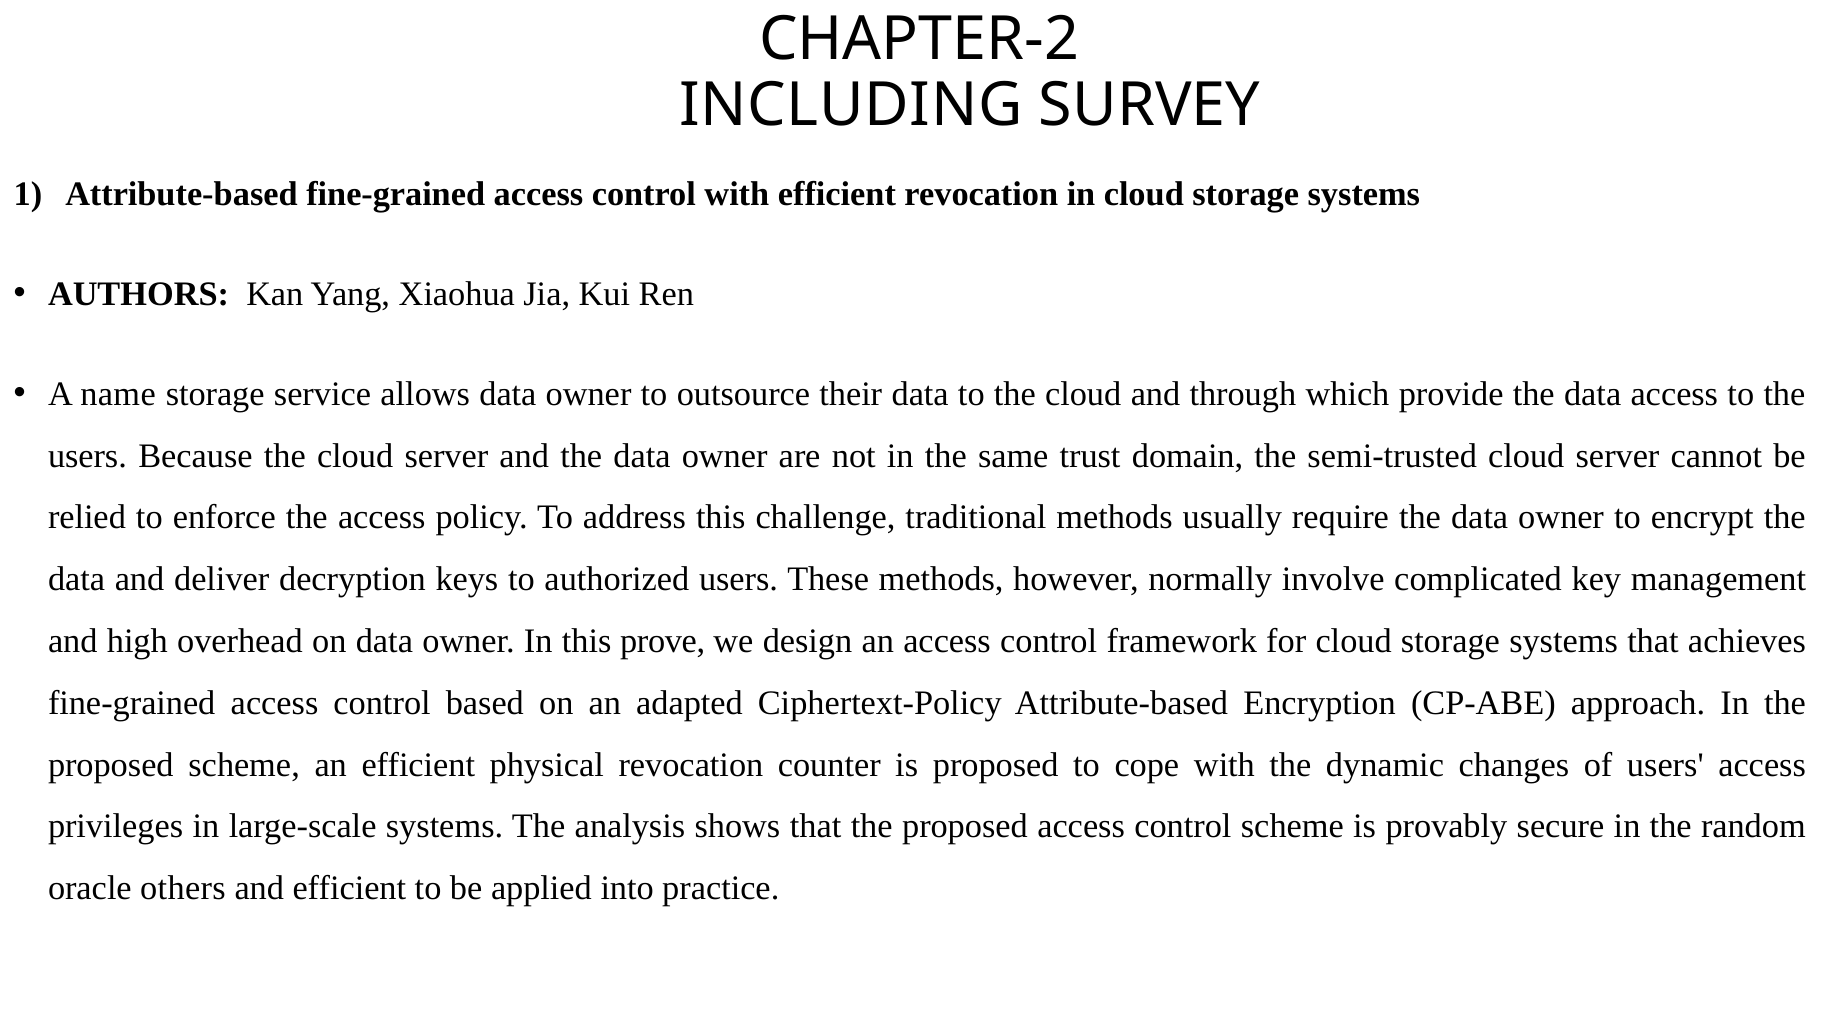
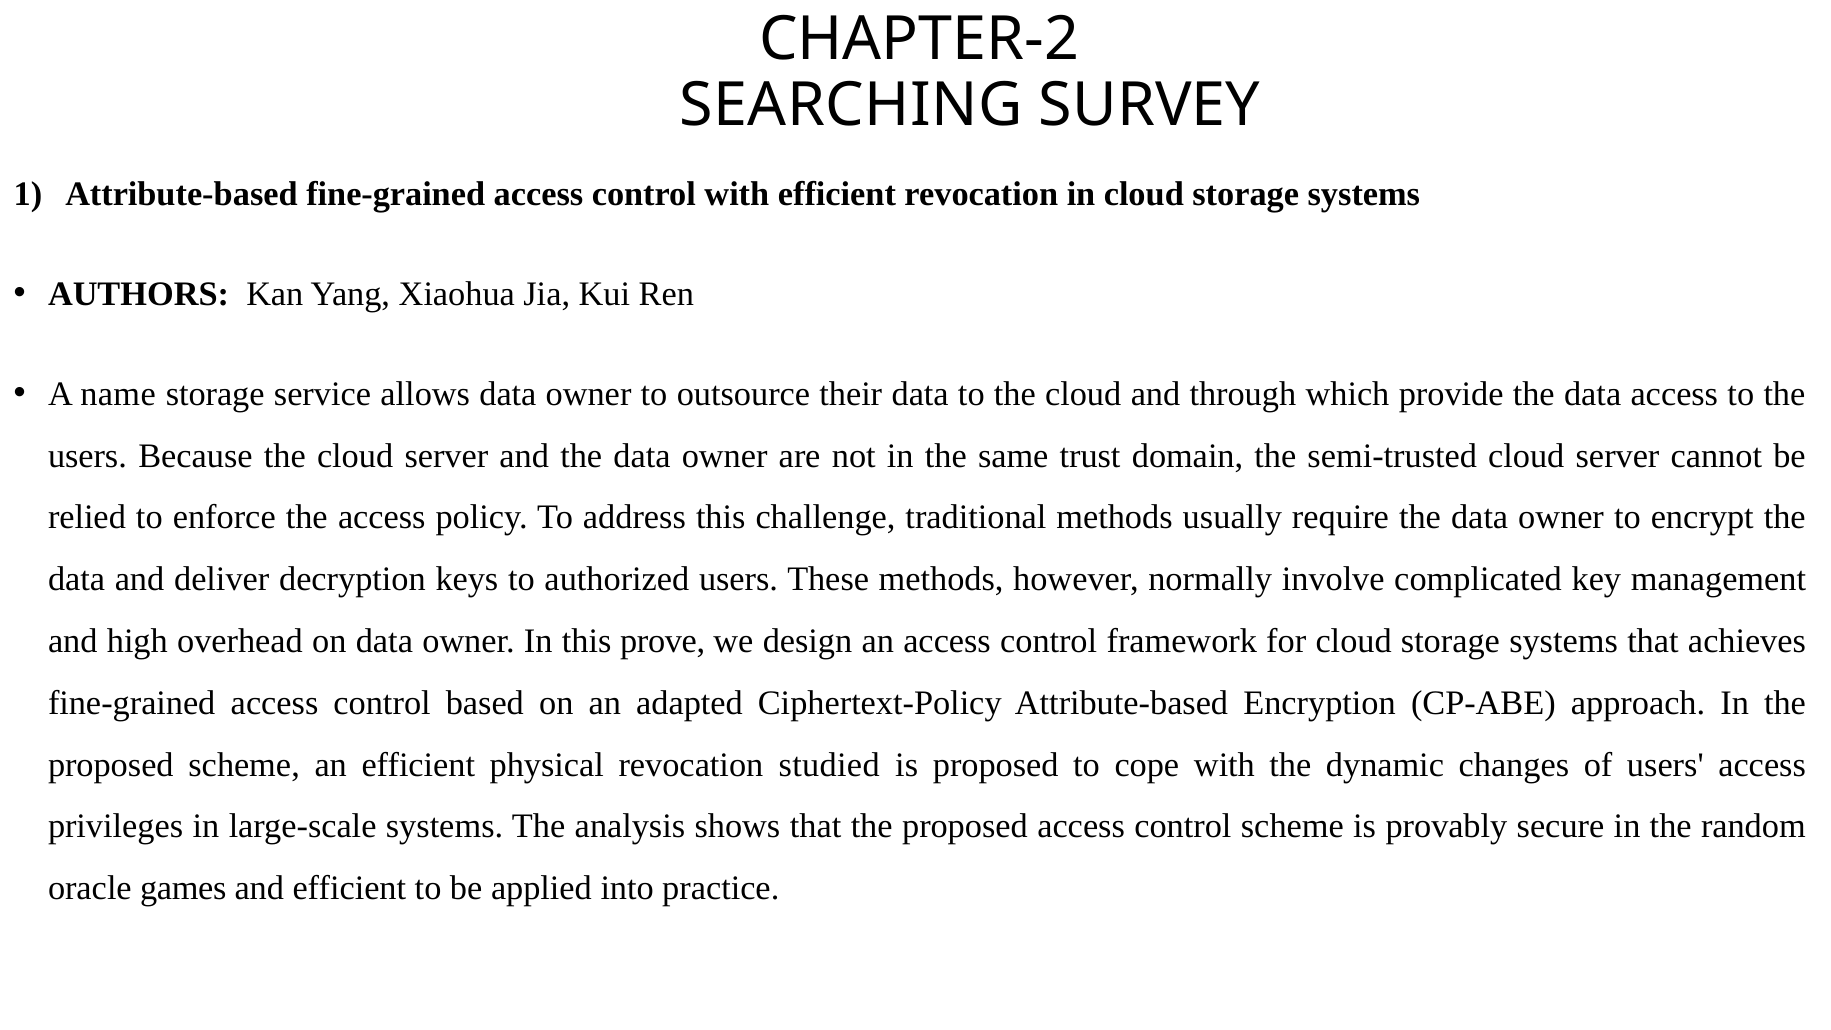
INCLUDING: INCLUDING -> SEARCHING (851, 105)
counter: counter -> studied (829, 765)
others: others -> games (183, 888)
